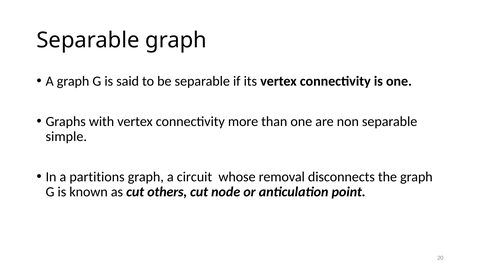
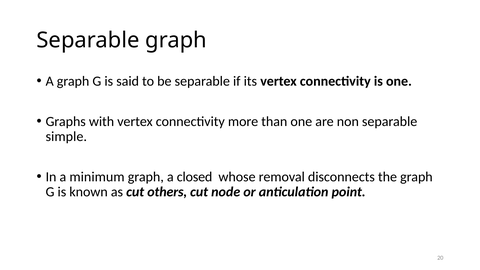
partitions: partitions -> minimum (97, 177)
circuit: circuit -> closed (195, 177)
